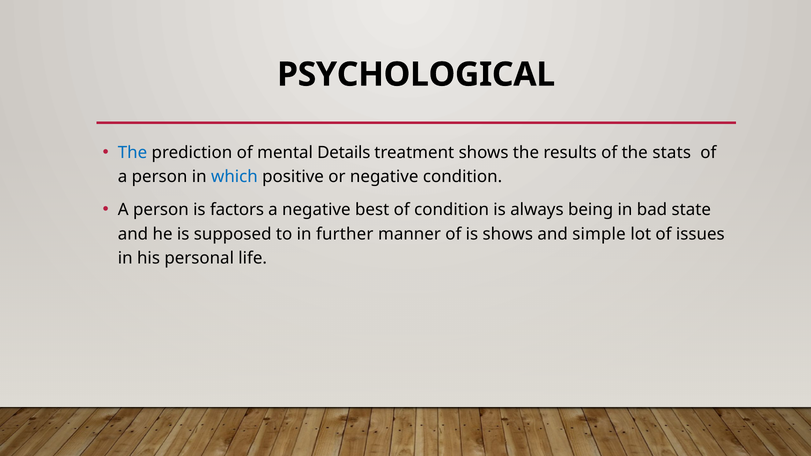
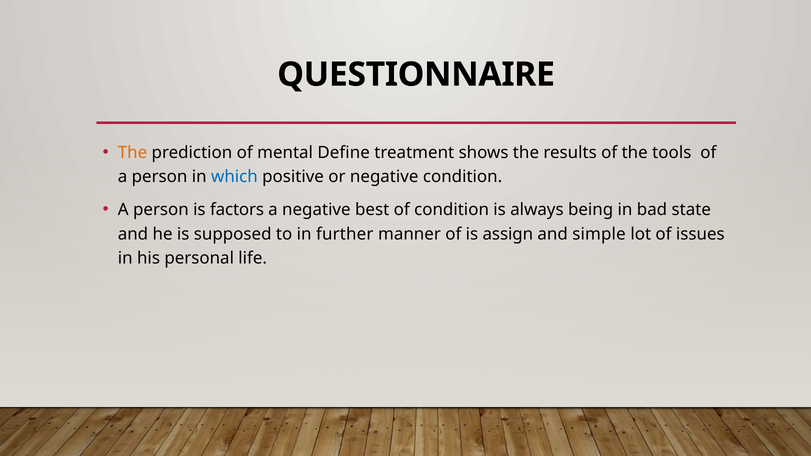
PSYCHOLOGICAL: PSYCHOLOGICAL -> QUESTIONNAIRE (416, 75)
The colour: blue -> orange (133, 153)
Details: Details -> Define (344, 153)
stats: stats -> tools (672, 153)
is shows: shows -> assign (508, 234)
